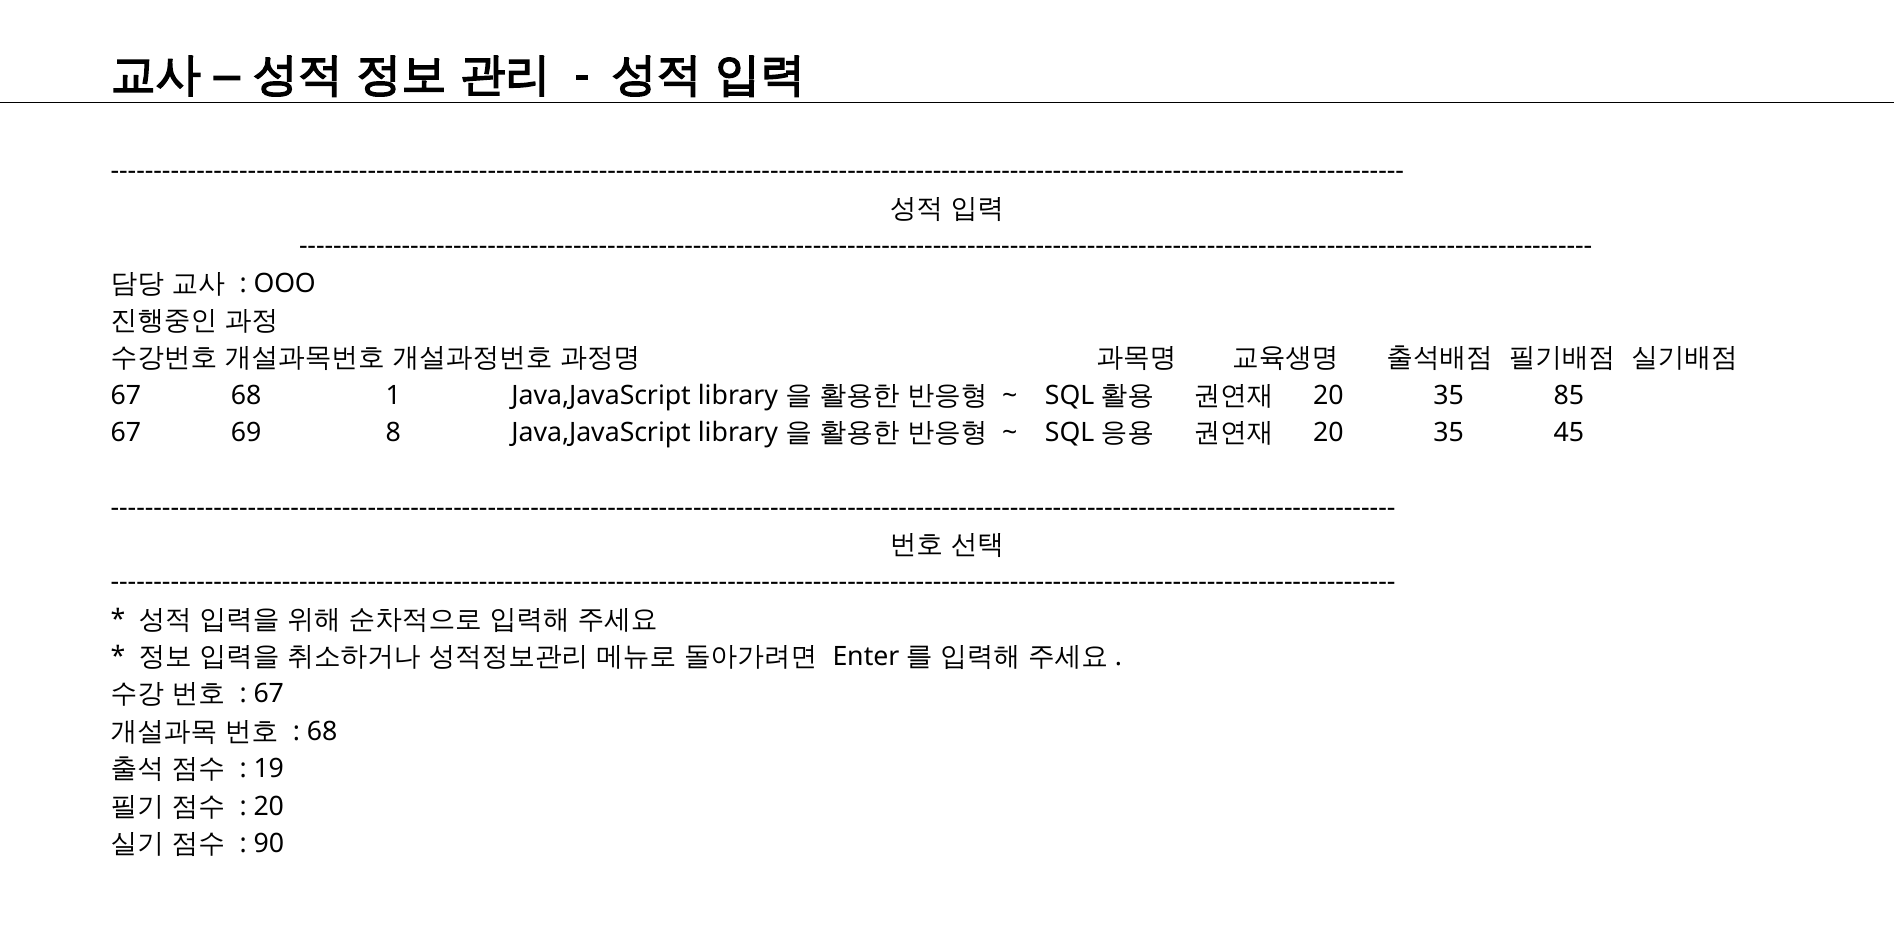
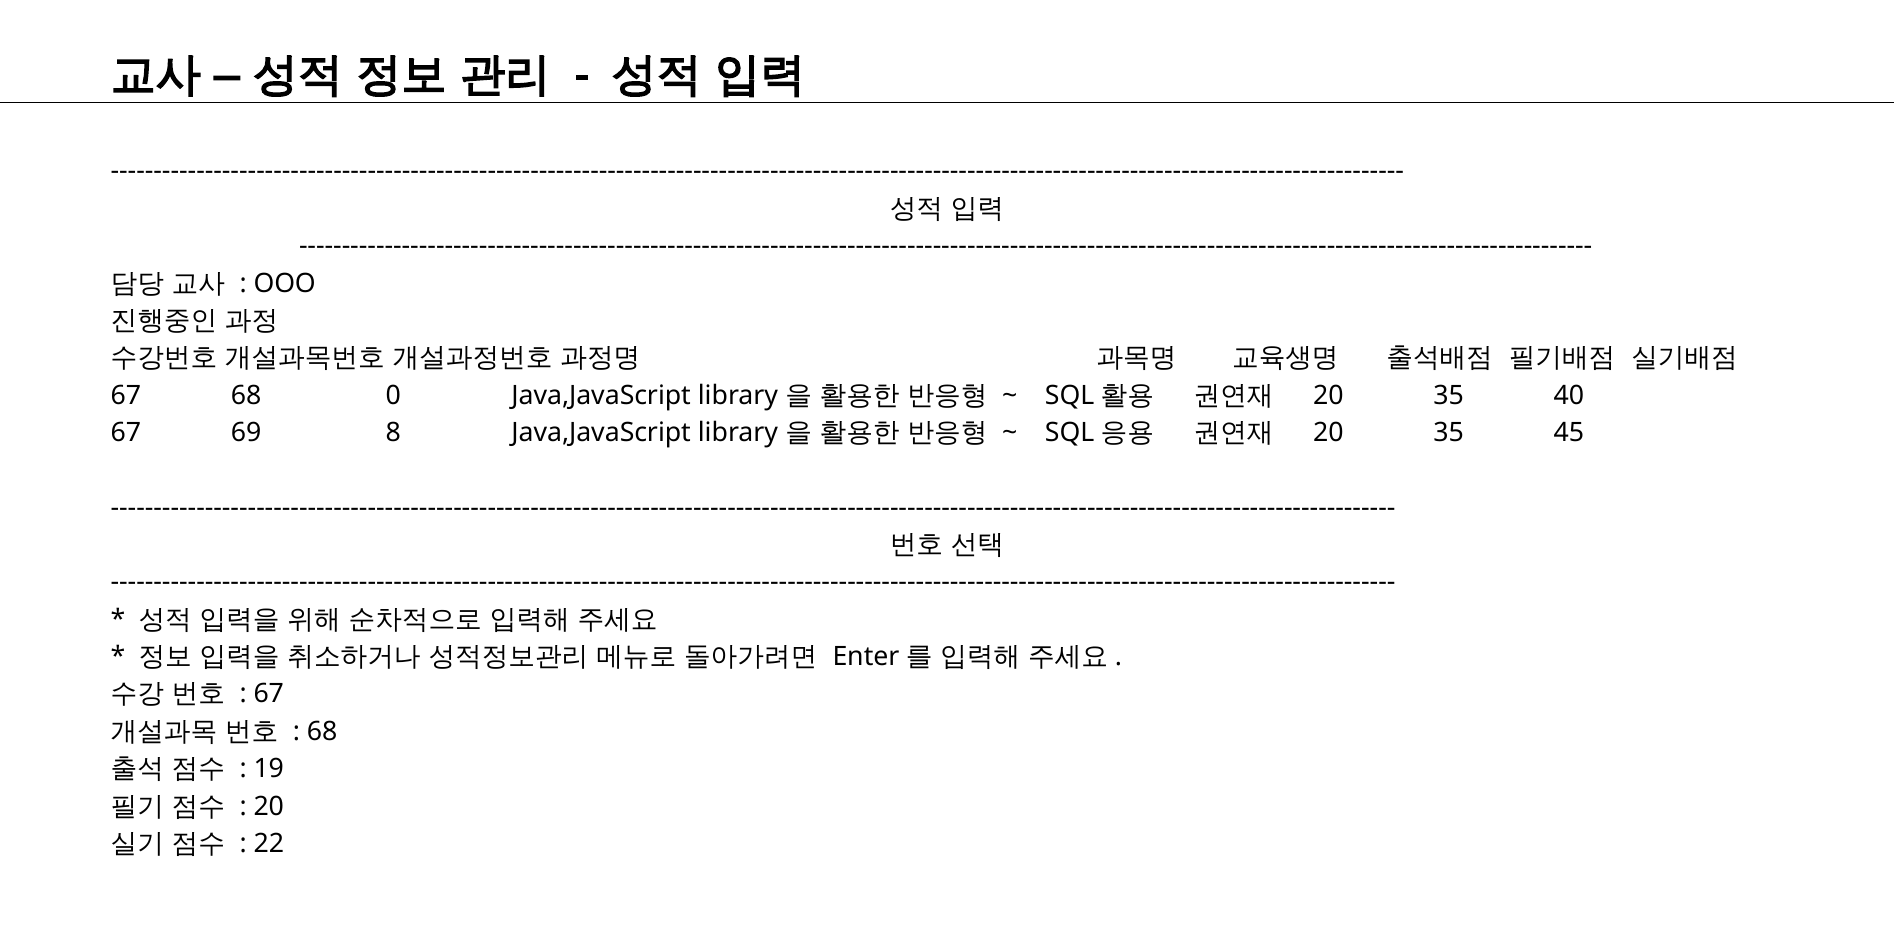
1: 1 -> 0 (393, 395)
85: 85 -> 40 (1569, 395)
90: 90 -> 22 (269, 844)
